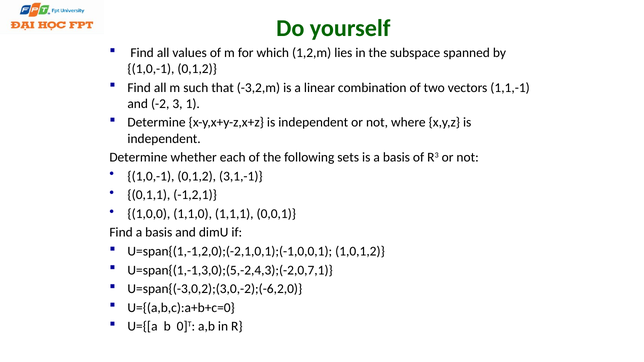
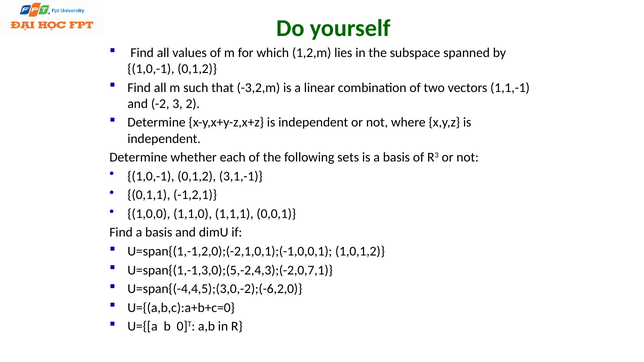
1: 1 -> 2 (193, 104)
U=span{(-3,0,2);(3,0,-2);(-6,2,0: U=span{(-3,0,2);(3,0,-2);(-6,2,0 -> U=span{(-4,4,5);(3,0,-2);(-6,2,0 (215, 289)
